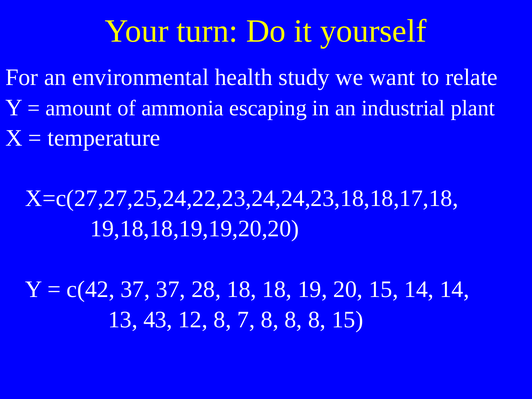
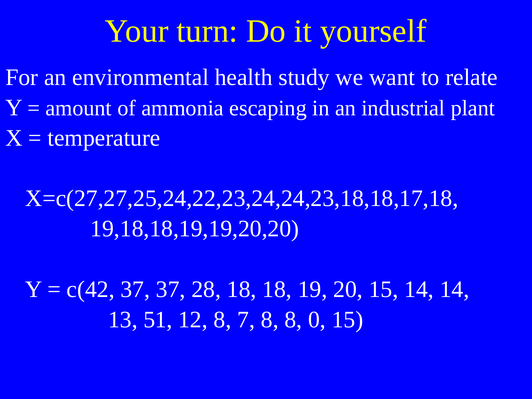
43: 43 -> 51 (158, 320)
8 8 8: 8 -> 0 (317, 320)
